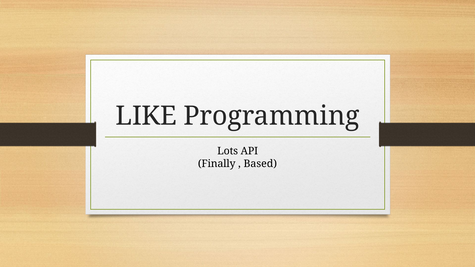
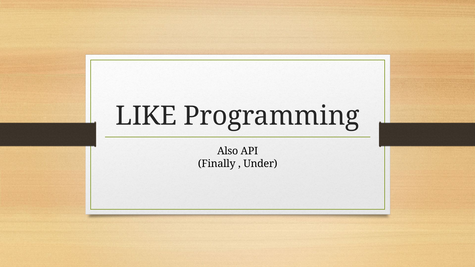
Lots: Lots -> Also (228, 151)
Based: Based -> Under (260, 164)
